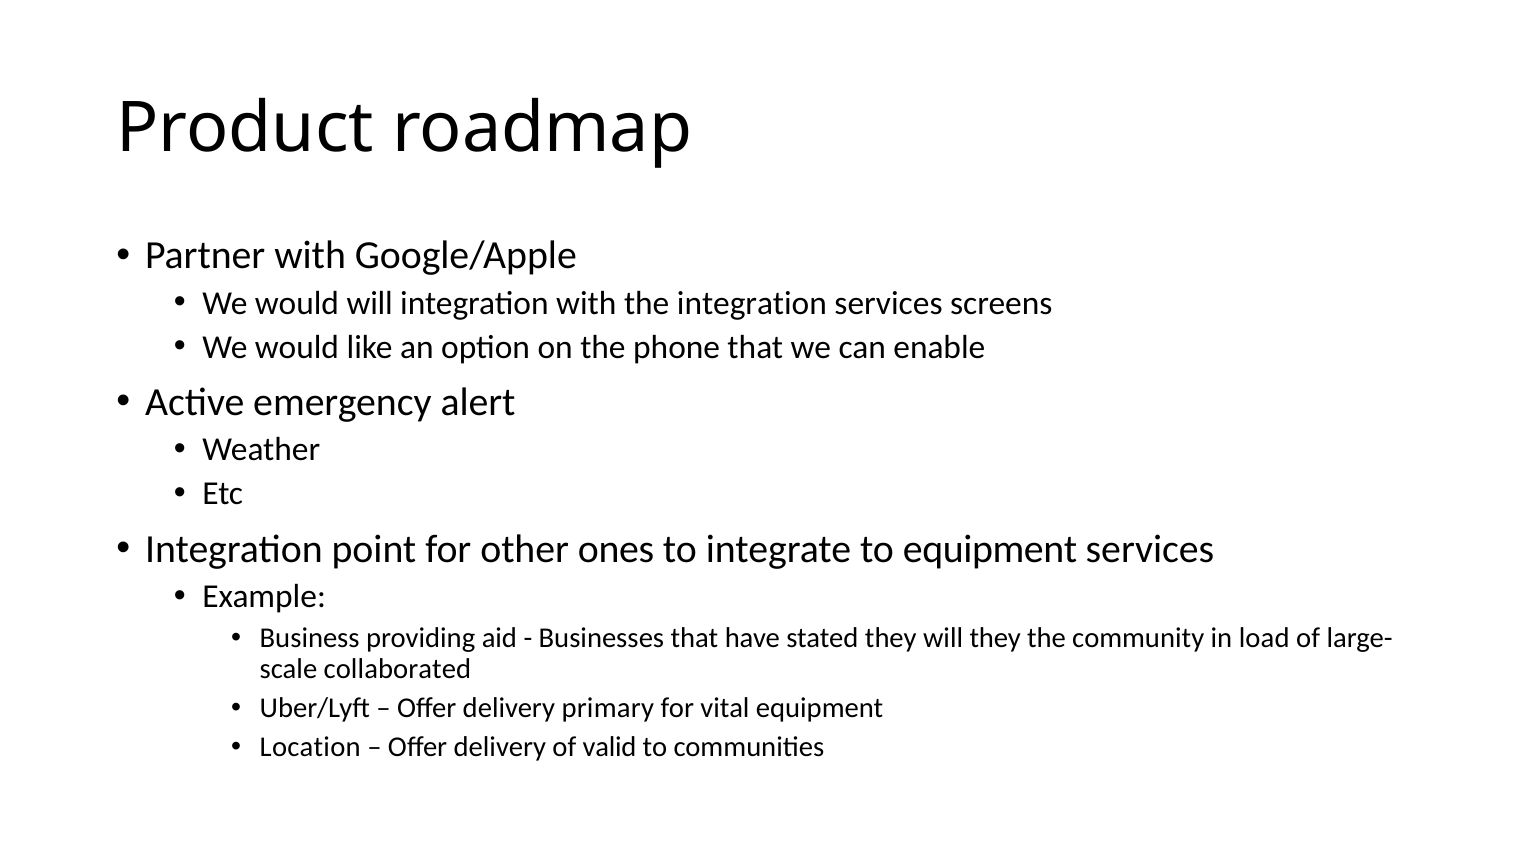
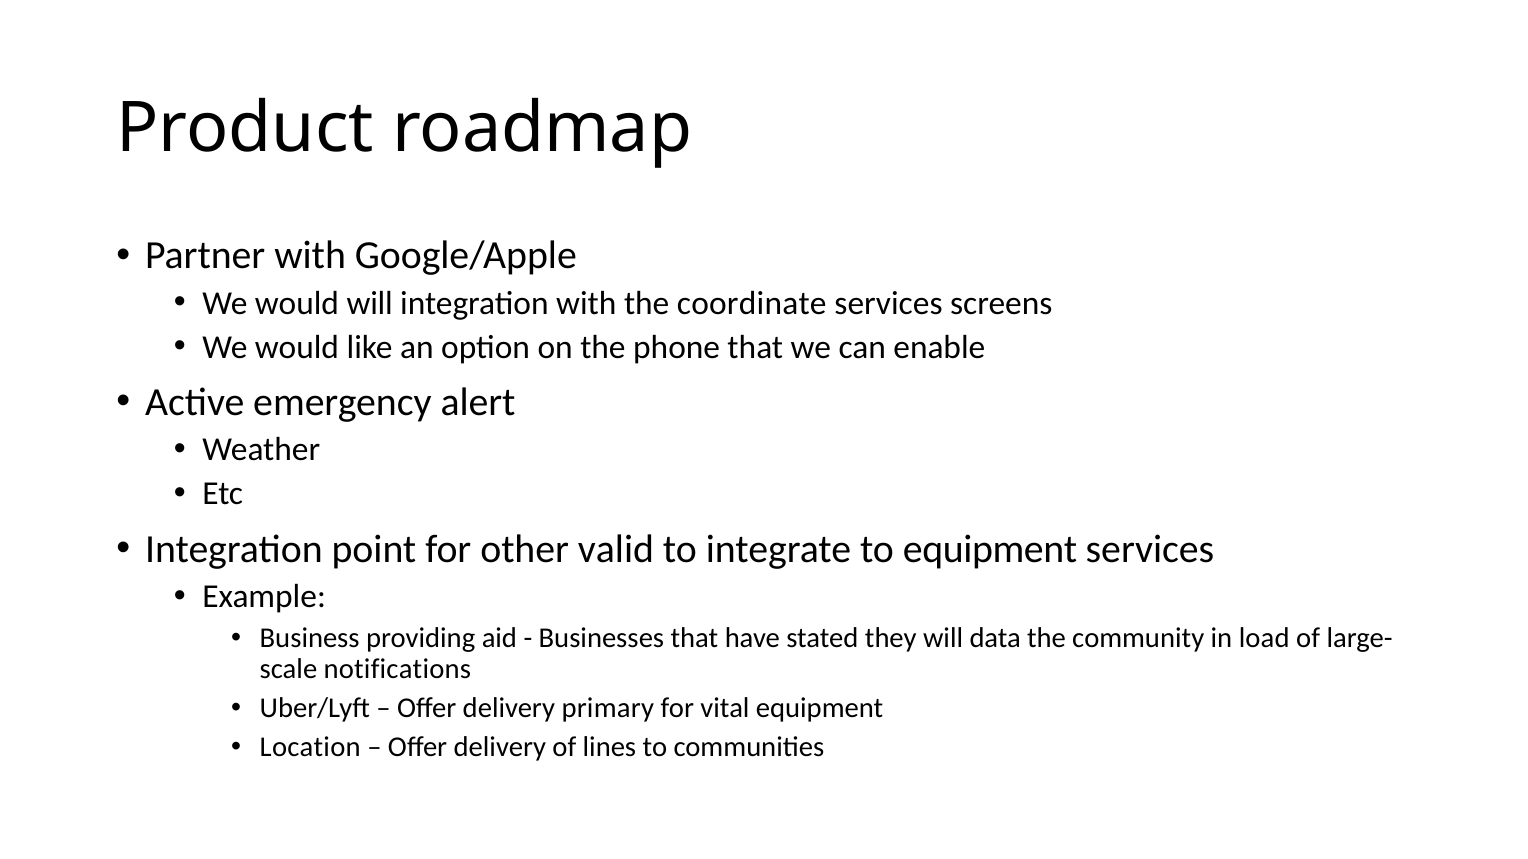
the integration: integration -> coordinate (752, 303)
ones: ones -> valid (616, 550)
will they: they -> data (995, 639)
collaborated: collaborated -> notifications (397, 670)
valid: valid -> lines (609, 747)
